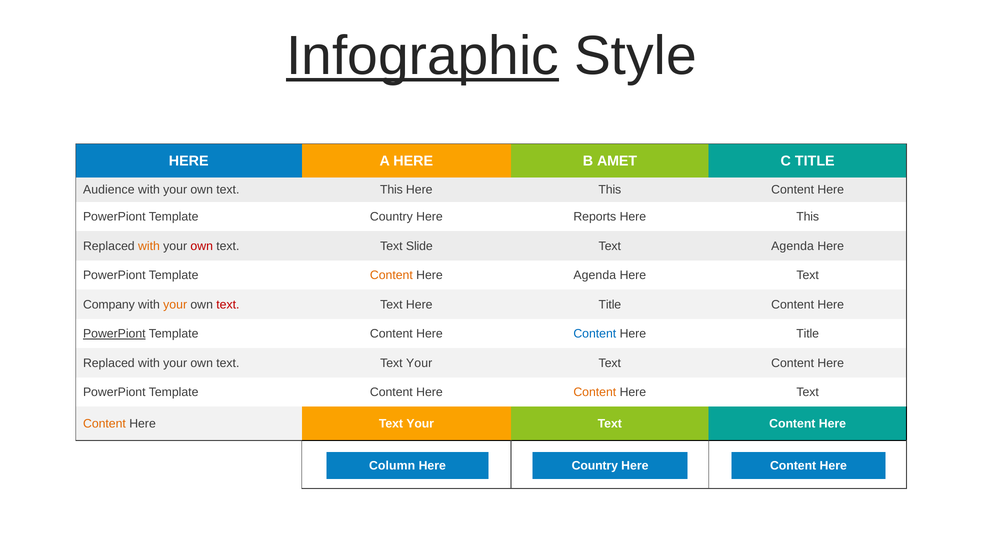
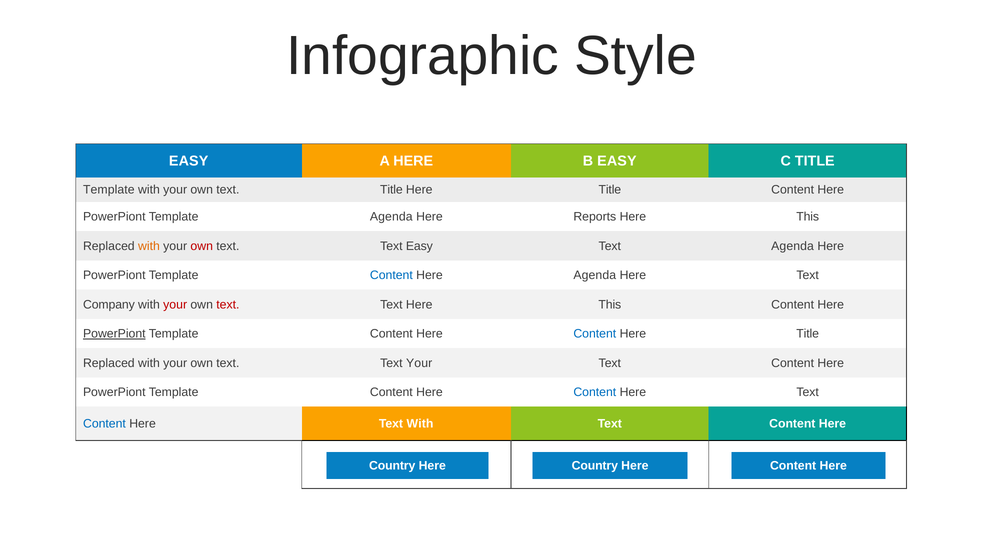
Infographic underline: present -> none (423, 56)
HERE: HERE -> EASY (189, 161)
B AMET: AMET -> EASY (617, 161)
Audience: Audience -> Template (109, 190)
text This: This -> Title (391, 190)
This: This -> Title (610, 190)
Template Country: Country -> Agenda (391, 217)
Text Slide: Slide -> Easy (419, 246)
Content colour: orange -> blue (391, 275)
your colour: orange -> red (175, 304)
Text Here Title: Title -> This (610, 304)
Content colour: orange -> blue (595, 392)
Content colour: orange -> blue (104, 424)
Here Text Your: Your -> With (420, 424)
Column: Column -> Country (392, 466)
